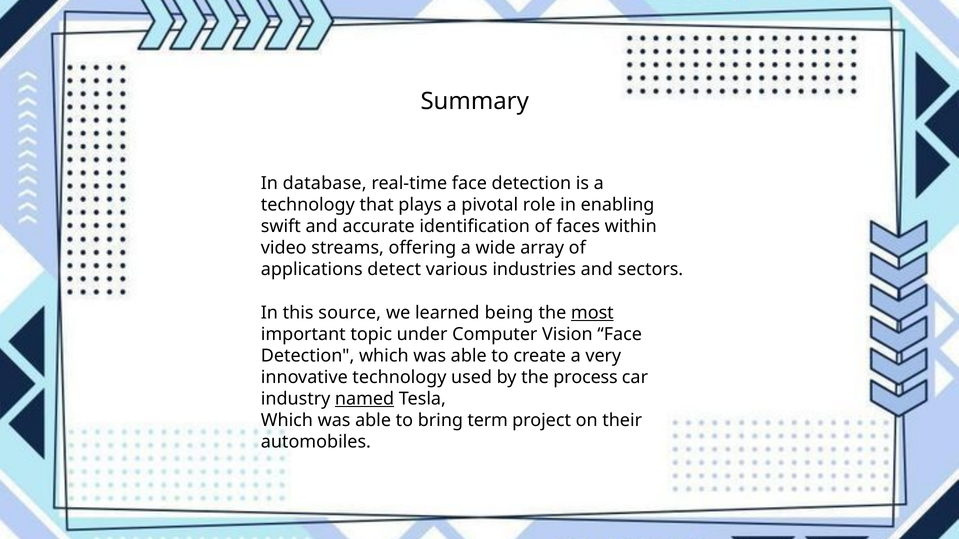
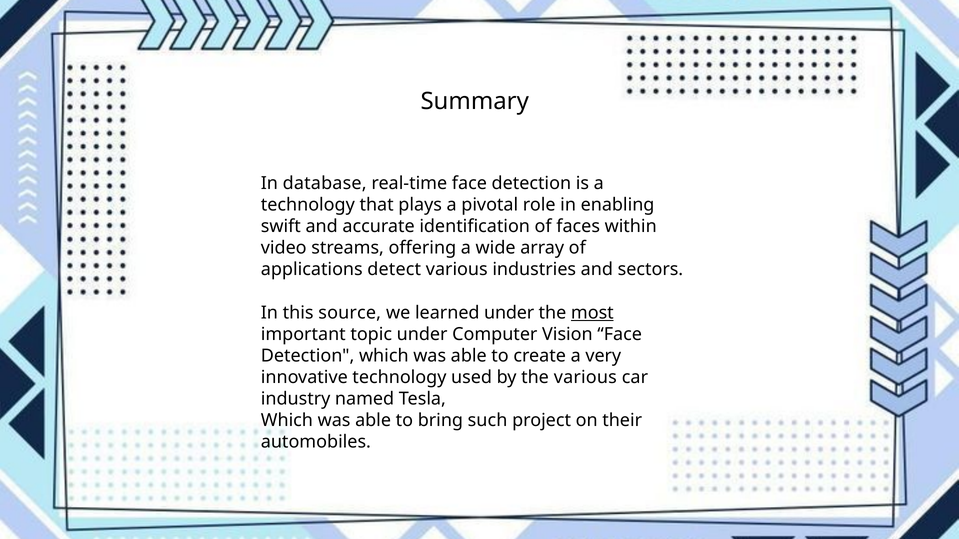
learned being: being -> under (509, 313)
the process: process -> various (585, 378)
named underline: present -> none (365, 399)
term: term -> such (488, 421)
